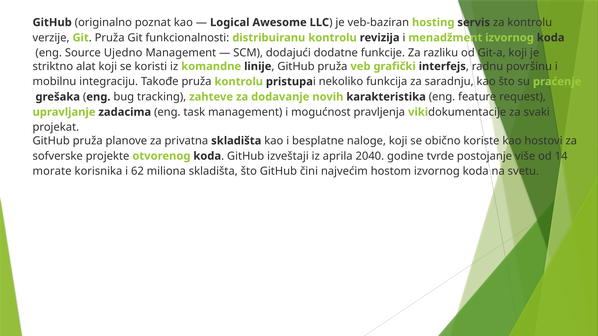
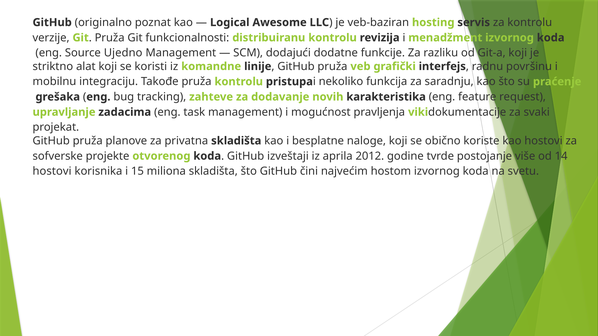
2040: 2040 -> 2012 (370, 156)
morate: morate -> hostovi (52, 171)
62: 62 -> 15 (137, 171)
